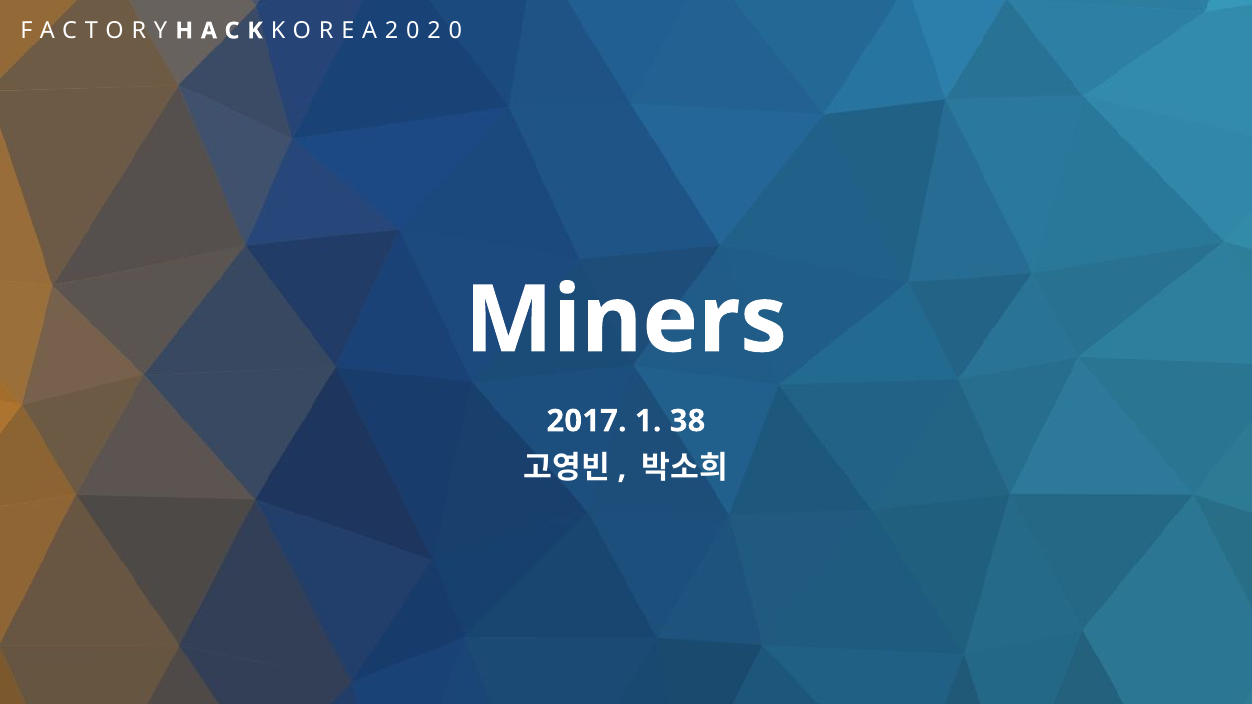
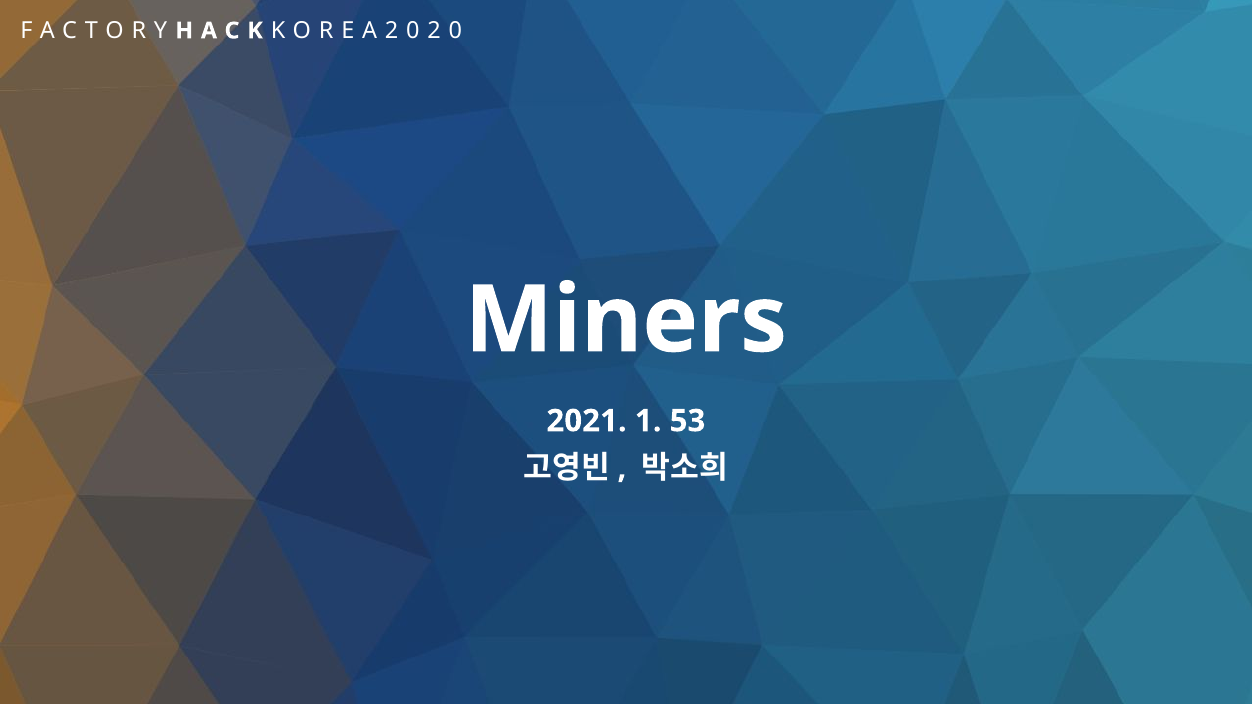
2017: 2017 -> 2021 (587, 421)
38: 38 -> 53 (688, 421)
